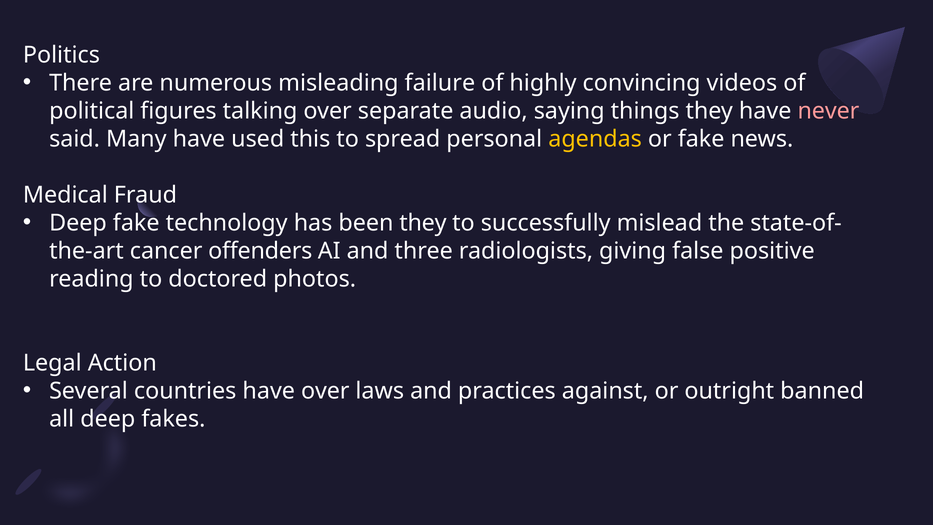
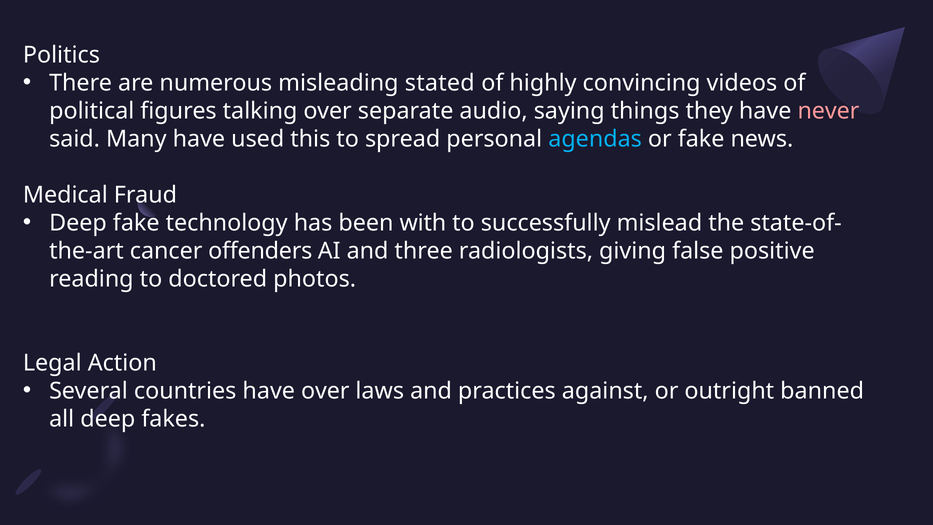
failure: failure -> stated (440, 83)
agendas colour: yellow -> light blue (595, 139)
been they: they -> with (423, 223)
